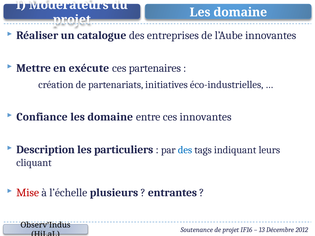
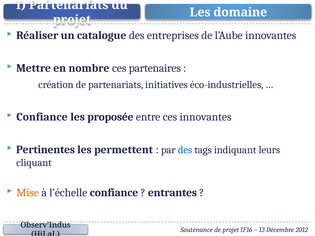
I Modérateurs: Modérateurs -> Partenariats (69, 5)
exécute: exécute -> nombre (89, 68)
domaine: domaine -> proposée (110, 117)
Description: Description -> Pertinentes (46, 150)
particuliers: particuliers -> permettent (124, 150)
Mise colour: red -> orange (28, 193)
l’échelle plusieurs: plusieurs -> confiance (114, 193)
